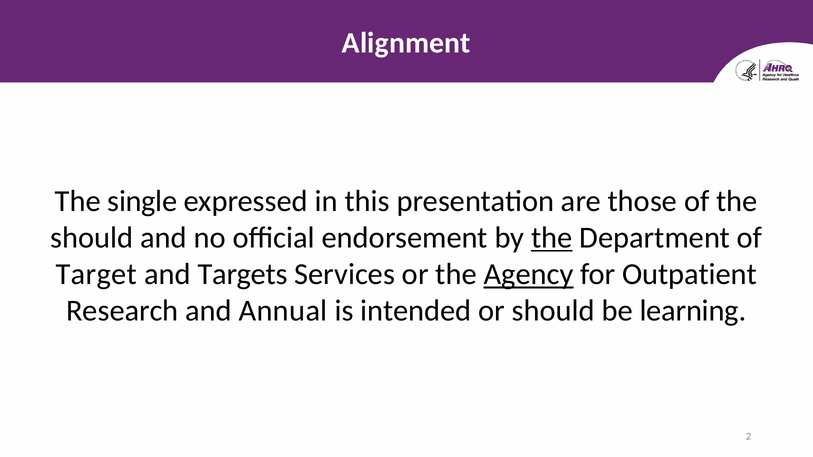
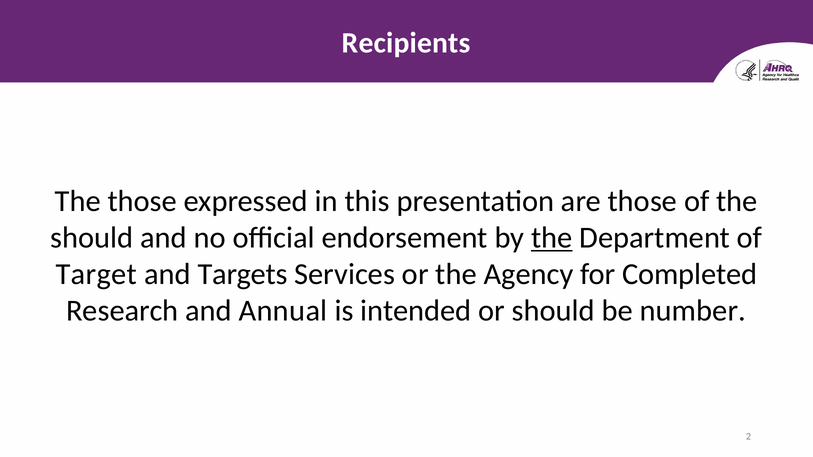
Alignment: Alignment -> Recipients (406, 43)
The single: single -> those (142, 201)
Agency underline: present -> none (529, 274)
Outpatient: Outpatient -> Completed (690, 274)
learning: learning -> number (693, 311)
